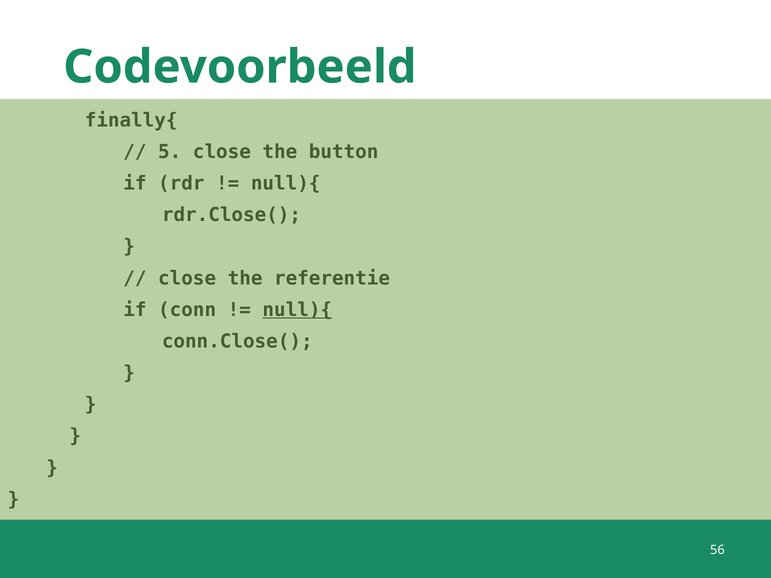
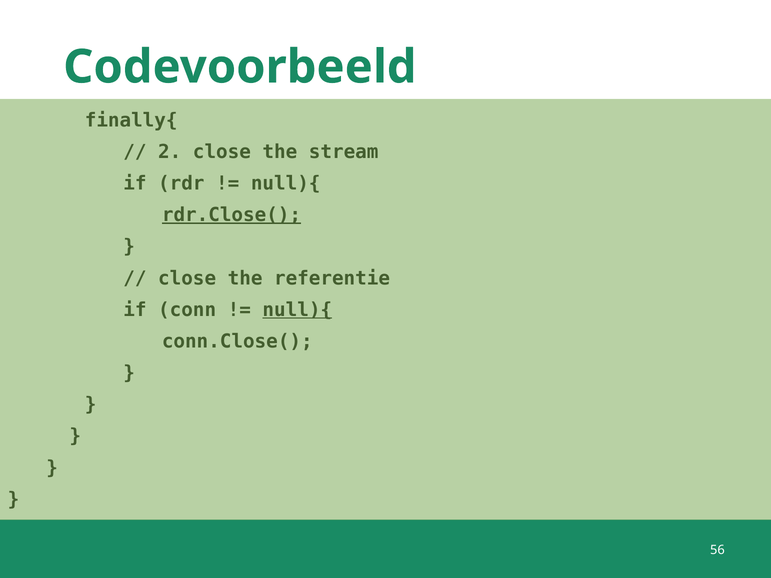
5: 5 -> 2 (170, 152)
button: button -> stream (344, 152)
rdr.Close( underline: none -> present (231, 215)
